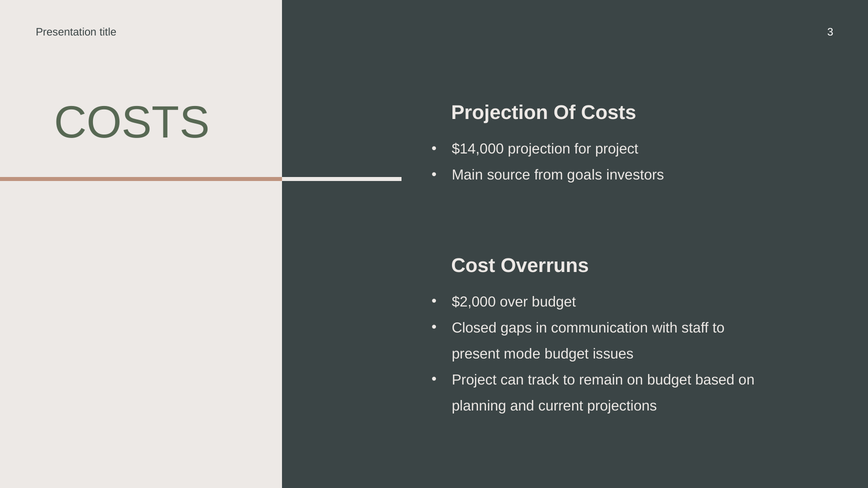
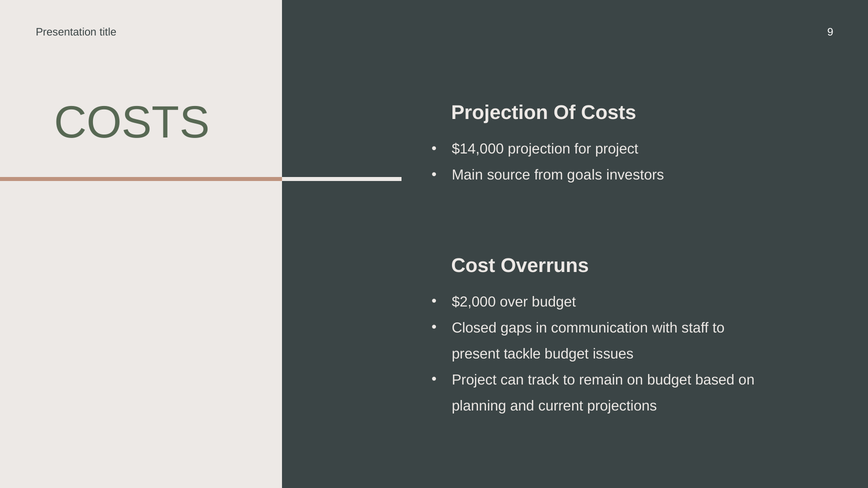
3: 3 -> 9 (830, 32)
mode: mode -> tackle (522, 354)
